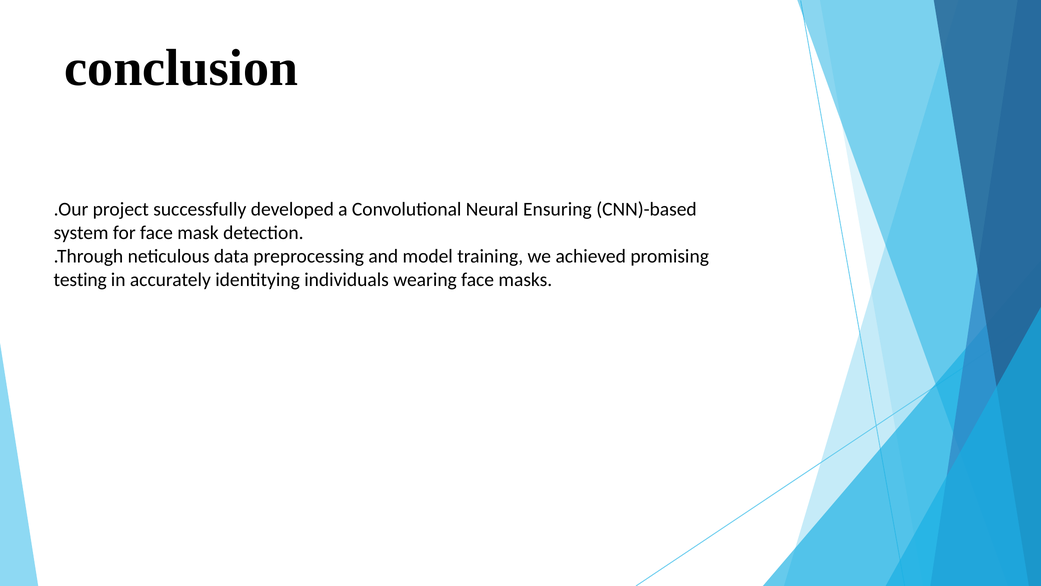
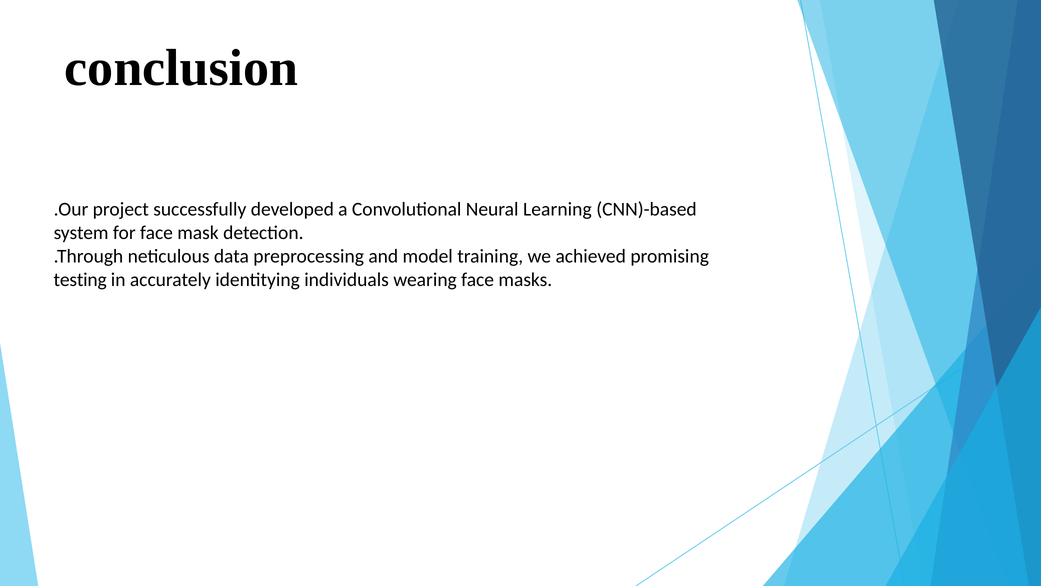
Ensuring: Ensuring -> Learning (557, 209)
